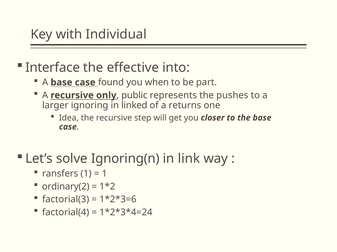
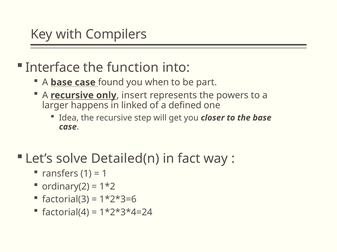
Individual: Individual -> Compilers (116, 34)
effective: effective -> function (133, 68)
public: public -> insert (134, 96)
pushes: pushes -> powers (232, 96)
ignoring: ignoring -> happens (90, 106)
returns: returns -> defined (185, 106)
Ignoring(n: Ignoring(n -> Detailed(n (125, 159)
link: link -> fact (189, 159)
